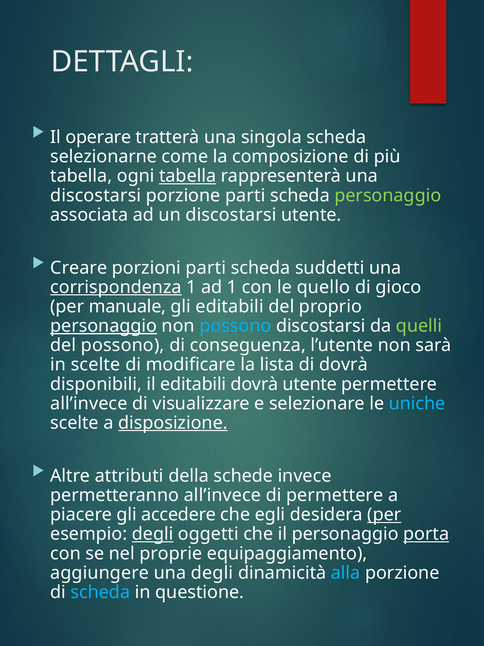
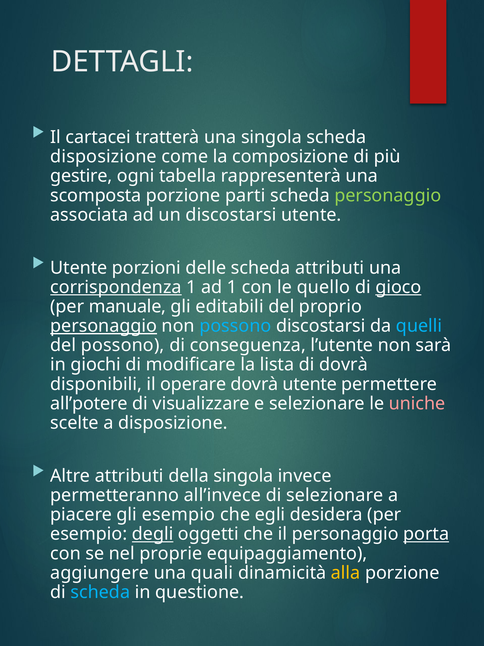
operare: operare -> cartacei (98, 137)
selezionarne: selezionarne -> disposizione (104, 157)
tabella: tabella -> gestire (81, 176)
tabella underline: present -> none (188, 176)
discostarsi: discostarsi -> scomposta (96, 195)
Creare: Creare -> Utente (79, 268)
porzioni parti: parti -> delle (206, 268)
scheda suddetti: suddetti -> attributi (330, 268)
gioco underline: none -> present (398, 287)
quelli colour: light green -> light blue (419, 326)
in scelte: scelte -> giochi (96, 364)
il editabili: editabili -> operare (193, 384)
all’invece: all’invece -> all’potere (89, 403)
uniche colour: light blue -> pink (417, 403)
disposizione underline: present -> none (173, 422)
della schede: schede -> singola (243, 475)
di permettere: permettere -> selezionare (335, 495)
gli accedere: accedere -> esempio (178, 514)
per underline: present -> none (384, 514)
una degli: degli -> quali (212, 572)
alla colour: light blue -> yellow (346, 572)
